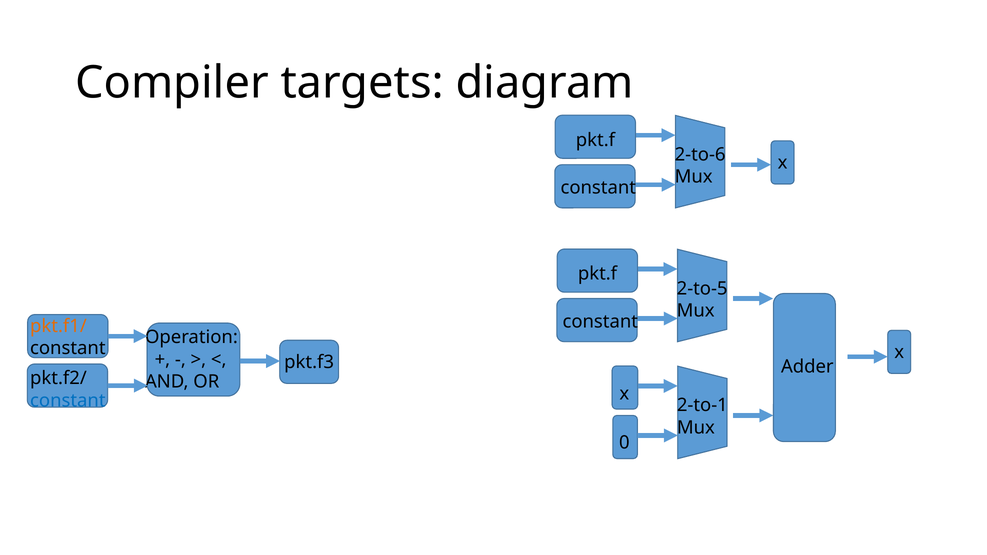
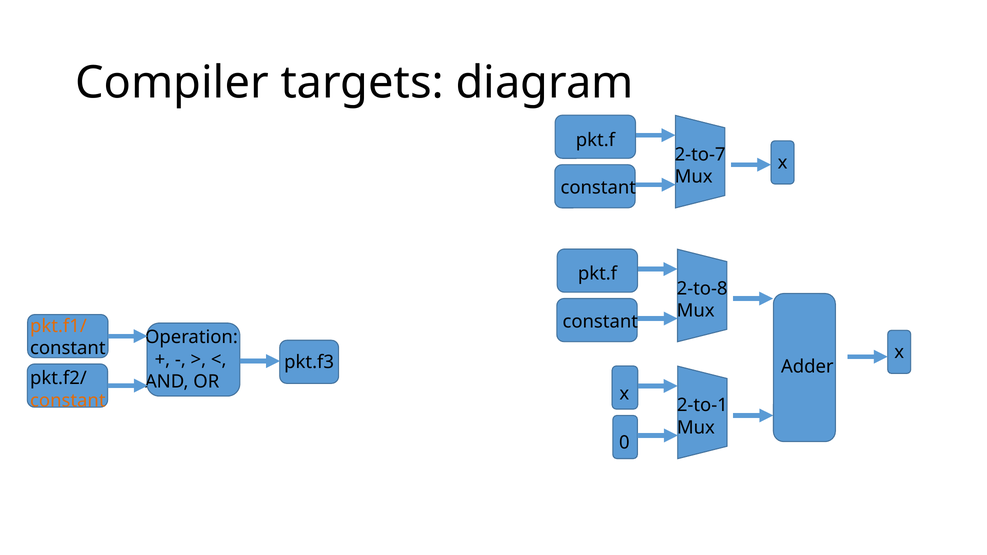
2-to-6: 2-to-6 -> 2-to-7 (700, 155)
2-to-5: 2-to-5 -> 2-to-8 (702, 289)
constant colour: blue -> orange (68, 401)
